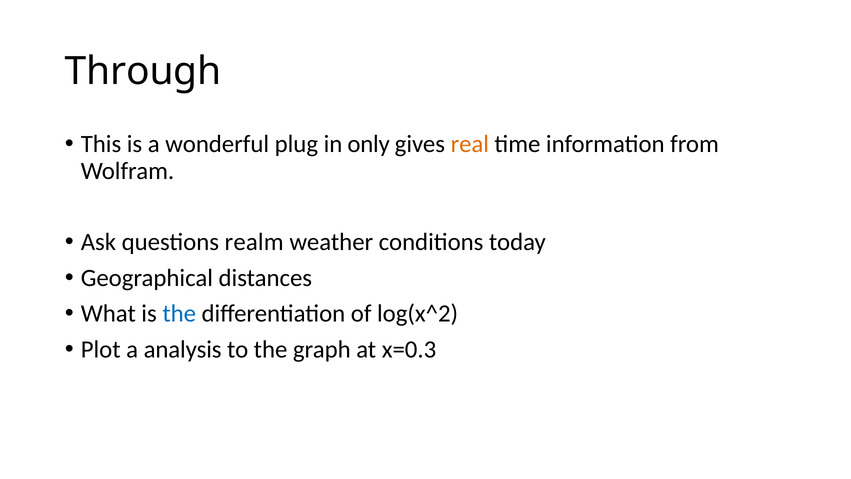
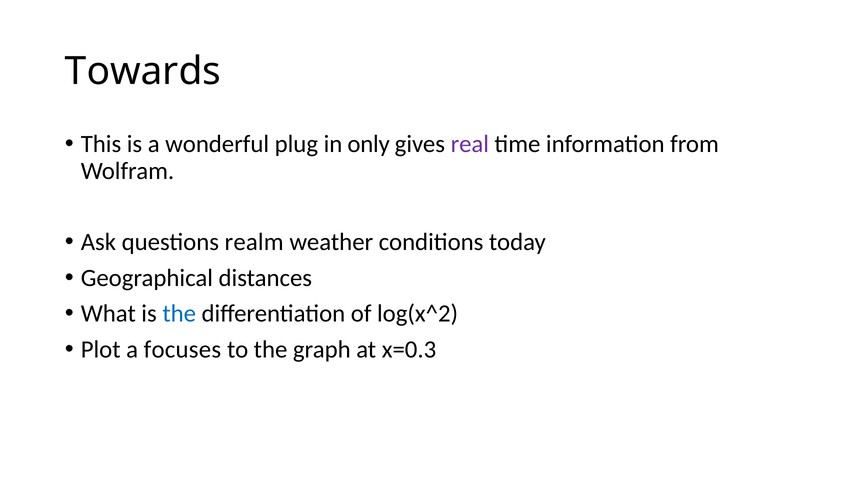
Through: Through -> Towards (143, 71)
real colour: orange -> purple (470, 144)
analysis: analysis -> focuses (182, 349)
